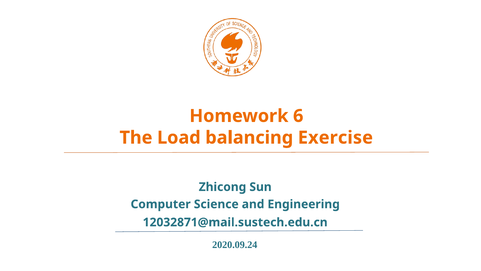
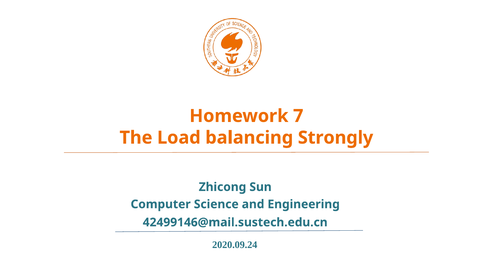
6: 6 -> 7 (298, 116)
Exercise: Exercise -> Strongly (336, 137)
12032871@mail.sustech.edu.cn: 12032871@mail.sustech.edu.cn -> 42499146@mail.sustech.edu.cn (235, 222)
